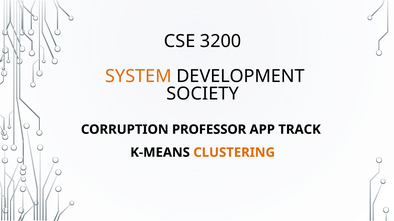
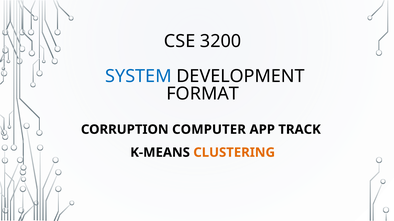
SYSTEM colour: orange -> blue (138, 76)
SOCIETY: SOCIETY -> FORMAT (203, 94)
PROFESSOR: PROFESSOR -> COMPUTER (209, 130)
